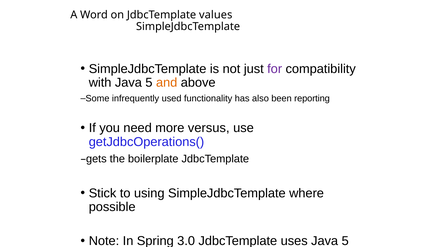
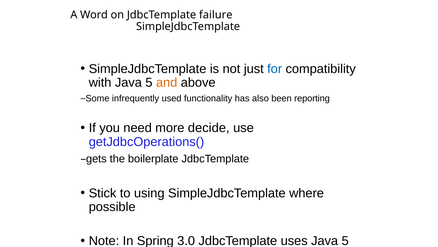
values: values -> failure (216, 15)
for colour: purple -> blue (275, 69)
versus: versus -> decide (209, 128)
